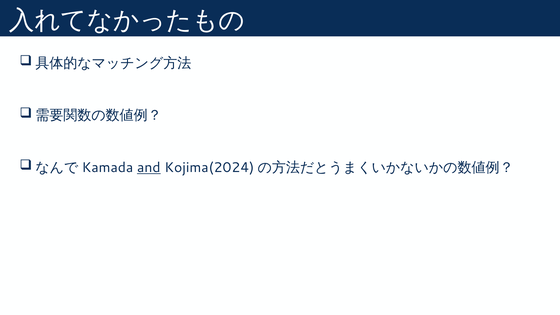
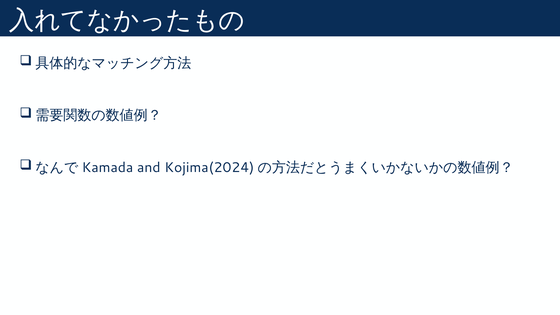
and underline: present -> none (149, 168)
